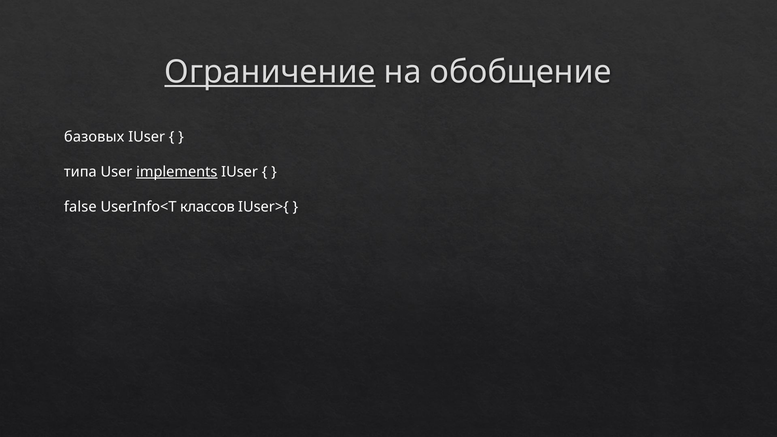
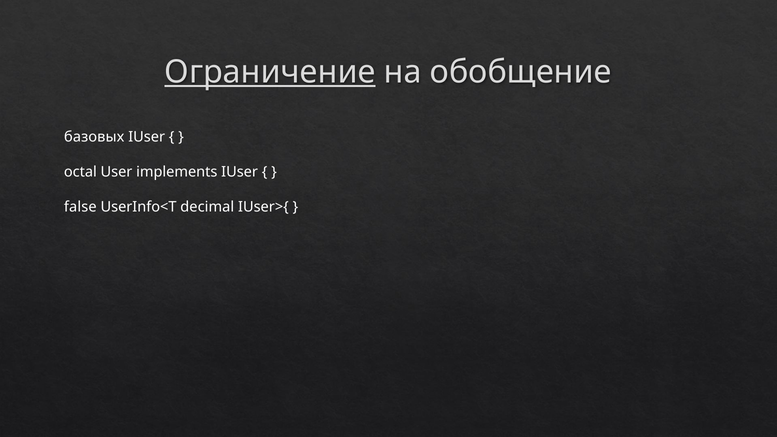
типа: типа -> octal (80, 172)
implements underline: present -> none (177, 172)
классов: классов -> decimal (207, 207)
